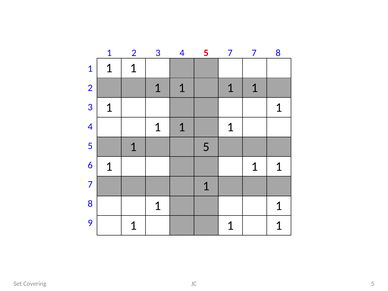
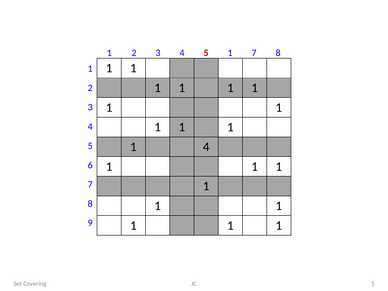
5 7: 7 -> 1 (230, 53)
1 5: 5 -> 4 (206, 147)
